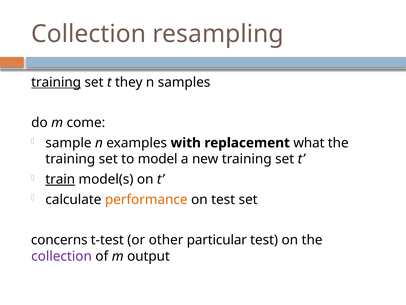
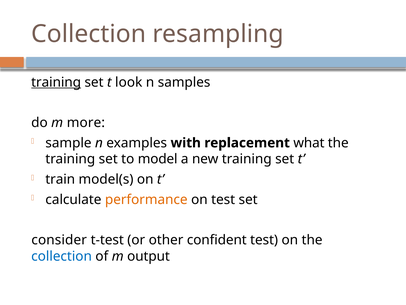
they: they -> look (129, 82)
come: come -> more (86, 122)
train underline: present -> none (60, 179)
concerns: concerns -> consider (59, 240)
particular: particular -> confident (217, 240)
collection colour: purple -> blue (62, 256)
